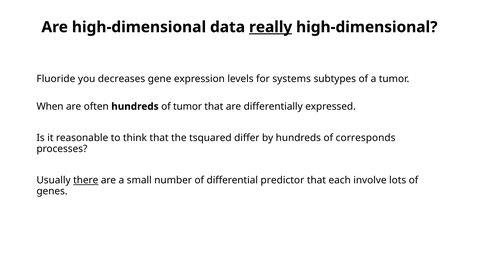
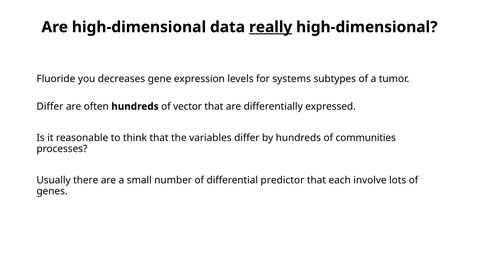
When: When -> Differ (50, 107)
of tumor: tumor -> vector (188, 107)
tsquared: tsquared -> variables (210, 138)
corresponds: corresponds -> communities (366, 138)
there underline: present -> none (86, 181)
